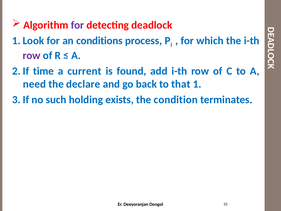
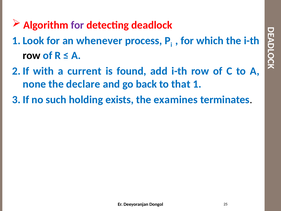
conditions: conditions -> whenever (99, 41)
row colour: purple -> black (32, 55)
time: time -> with (43, 71)
need: need -> none (34, 84)
condition: condition -> examines (176, 100)
